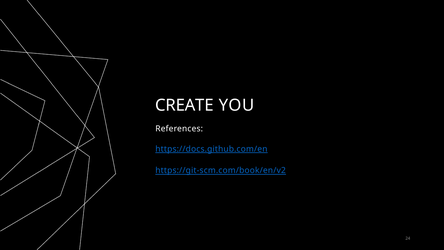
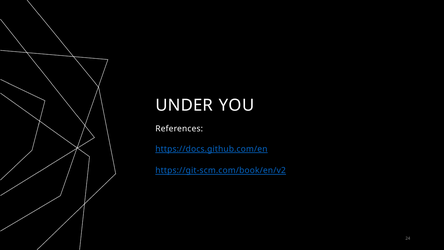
CREATE: CREATE -> UNDER (184, 105)
